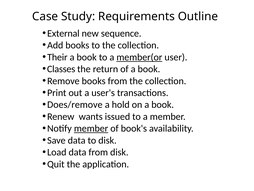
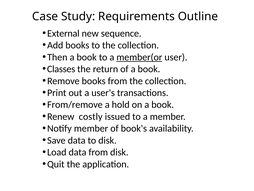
Their: Their -> Then (57, 57)
Does/remove: Does/remove -> From/remove (75, 104)
wants: wants -> costly (91, 116)
member underline: present -> none (91, 128)
